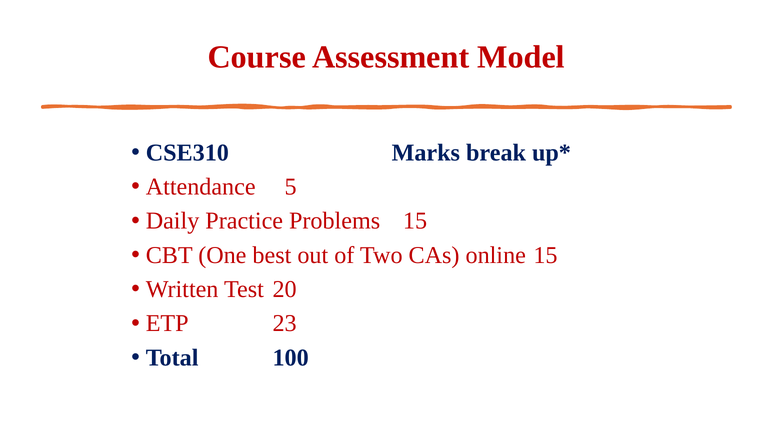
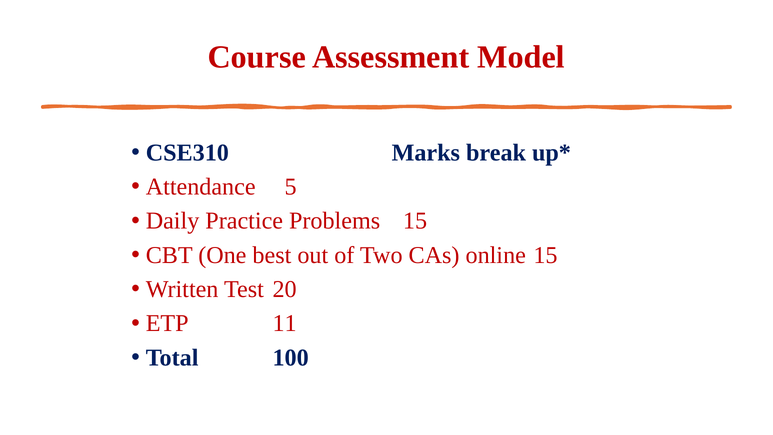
23: 23 -> 11 (285, 323)
